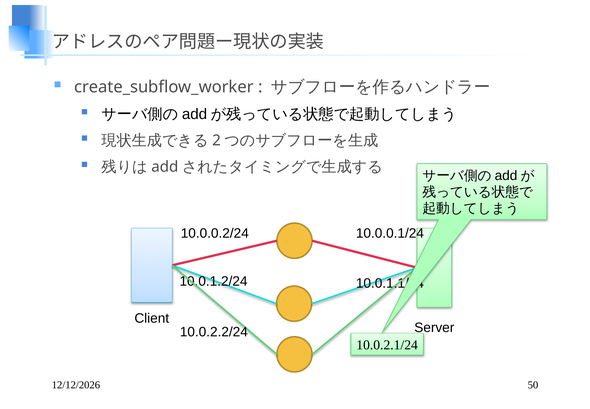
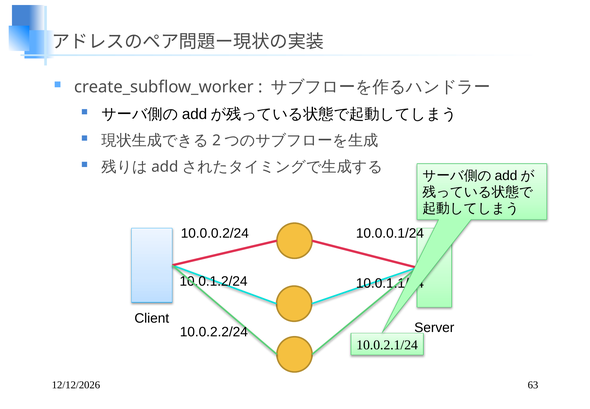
50: 50 -> 63 (533, 385)
